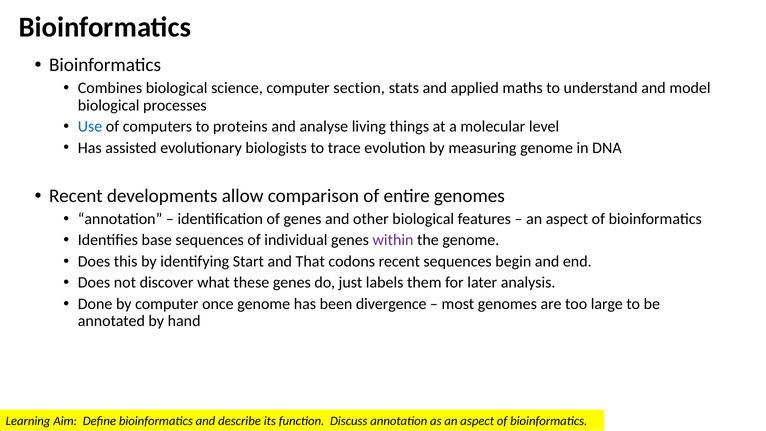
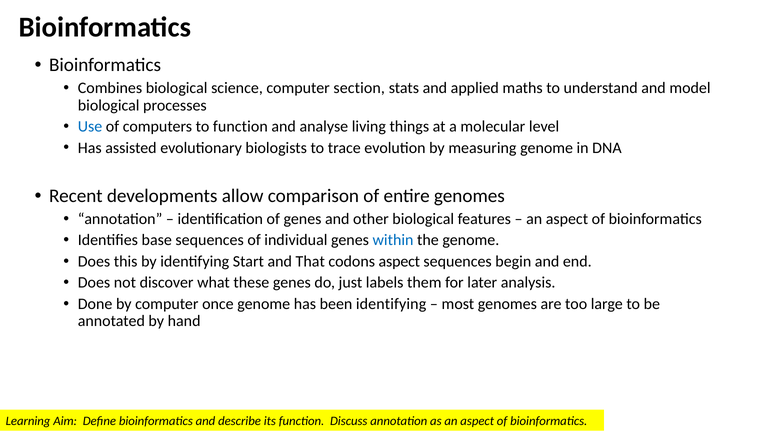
to proteins: proteins -> function (240, 127)
within colour: purple -> blue (393, 240)
codons recent: recent -> aspect (399, 261)
been divergence: divergence -> identifying (391, 304)
